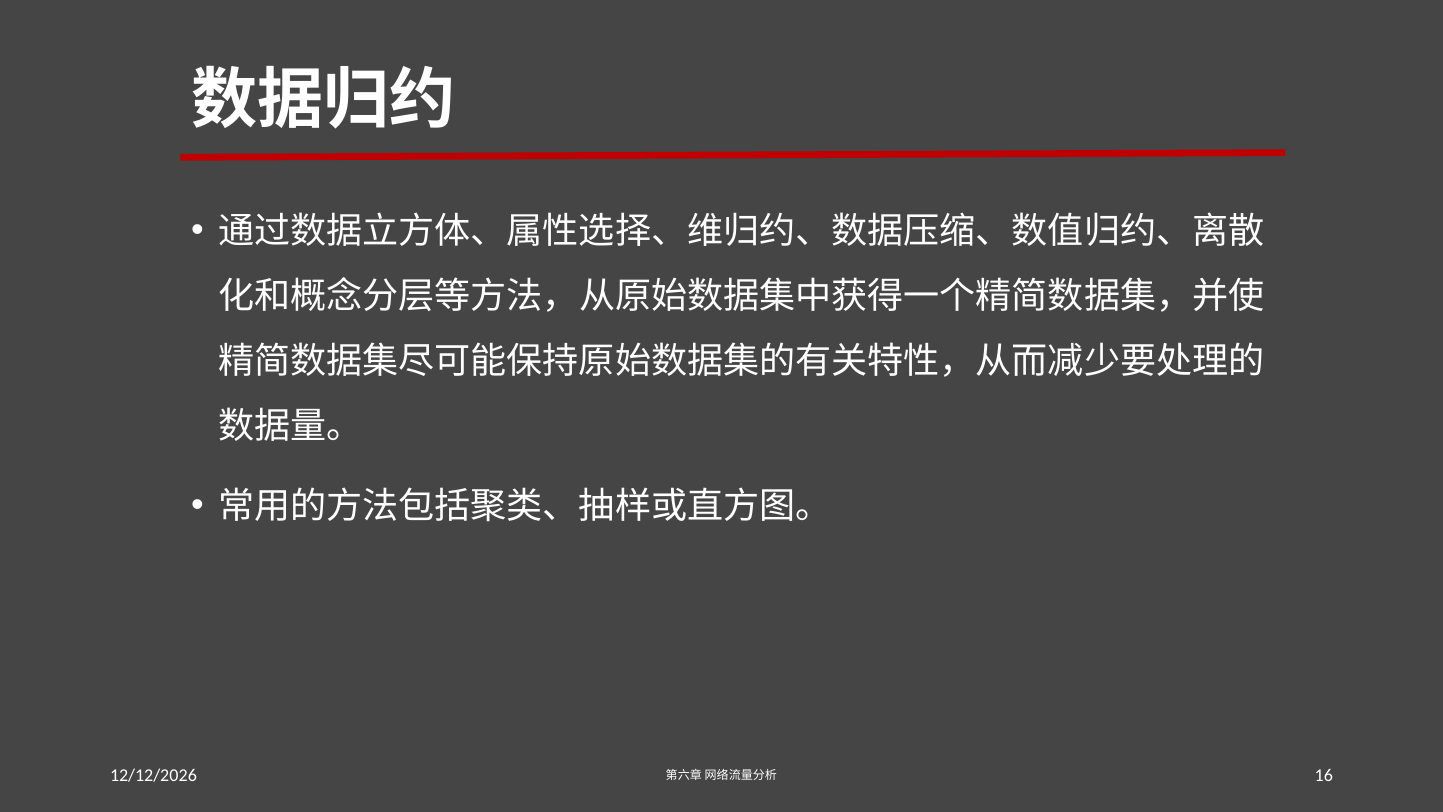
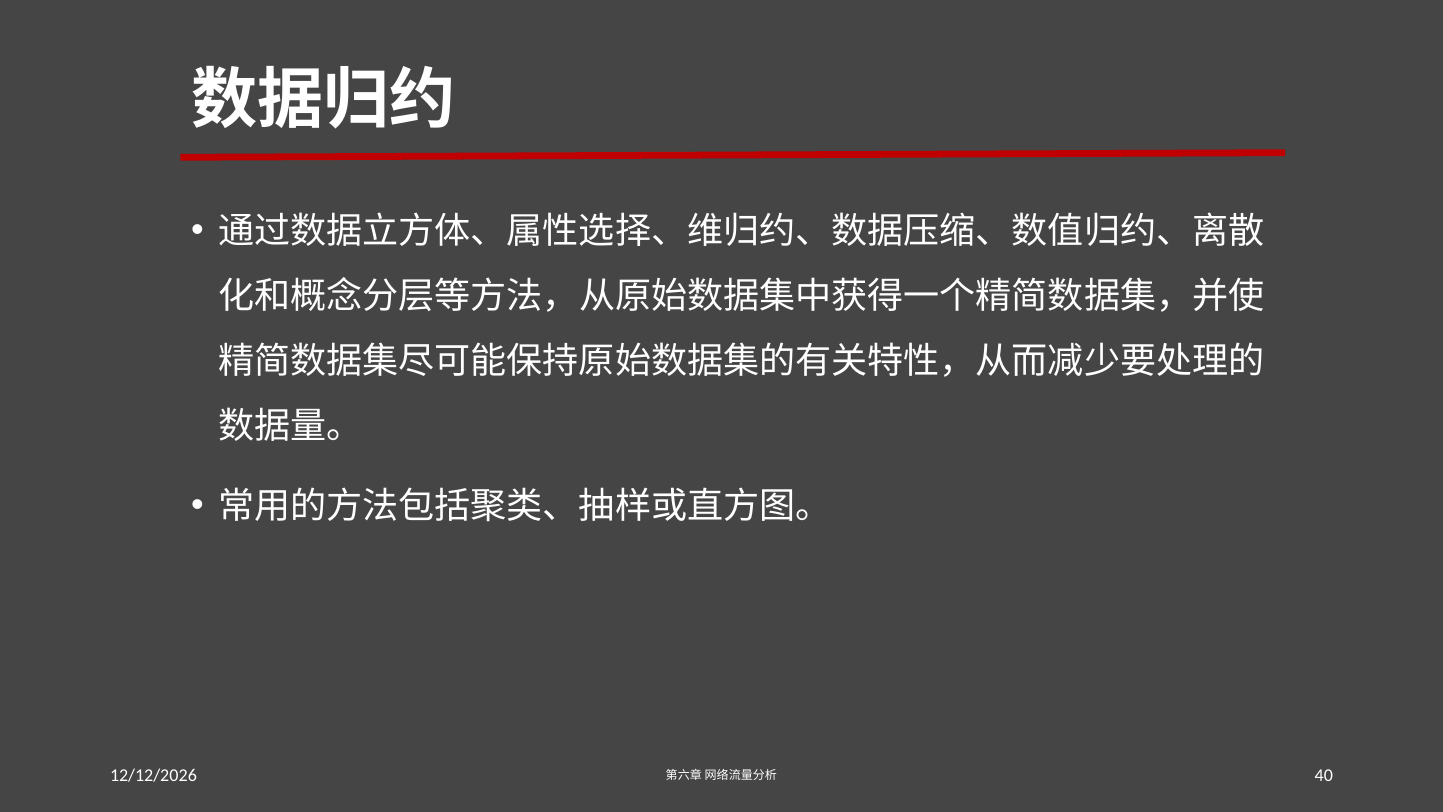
16: 16 -> 40 (1324, 775)
